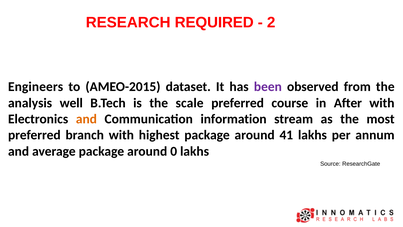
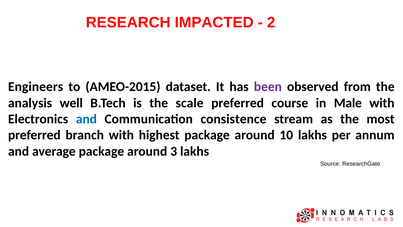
REQUIRED: REQUIRED -> IMPACTED (214, 22)
After: After -> Male (348, 103)
and colour: orange -> blue (86, 119)
information: information -> consistence (233, 119)
41: 41 -> 10 (286, 135)
0: 0 -> 3 (174, 151)
